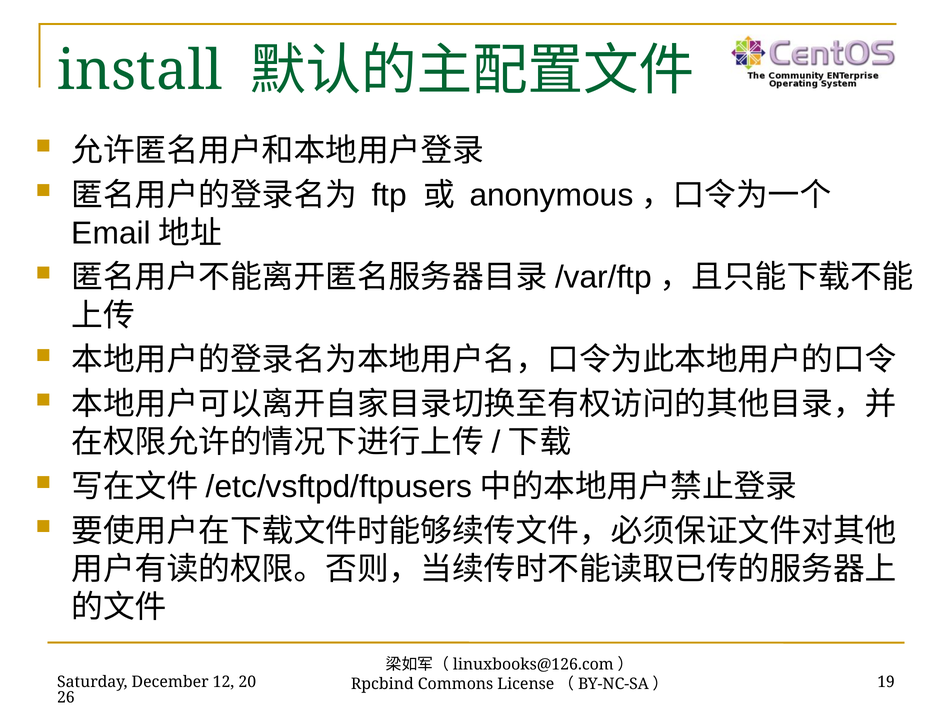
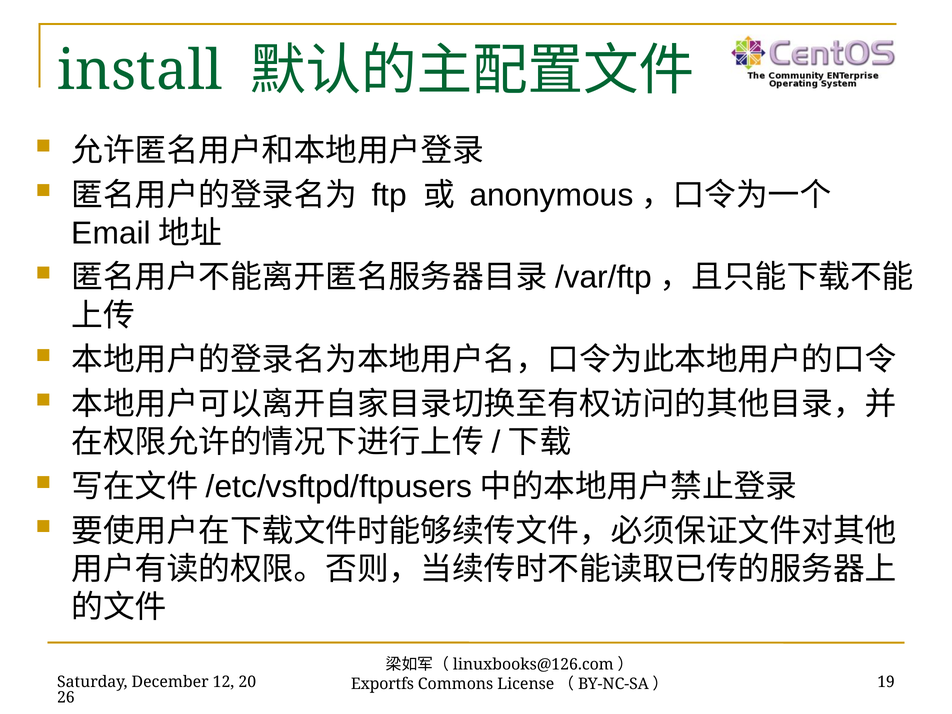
Rpcbind: Rpcbind -> Exportfs (382, 684)
